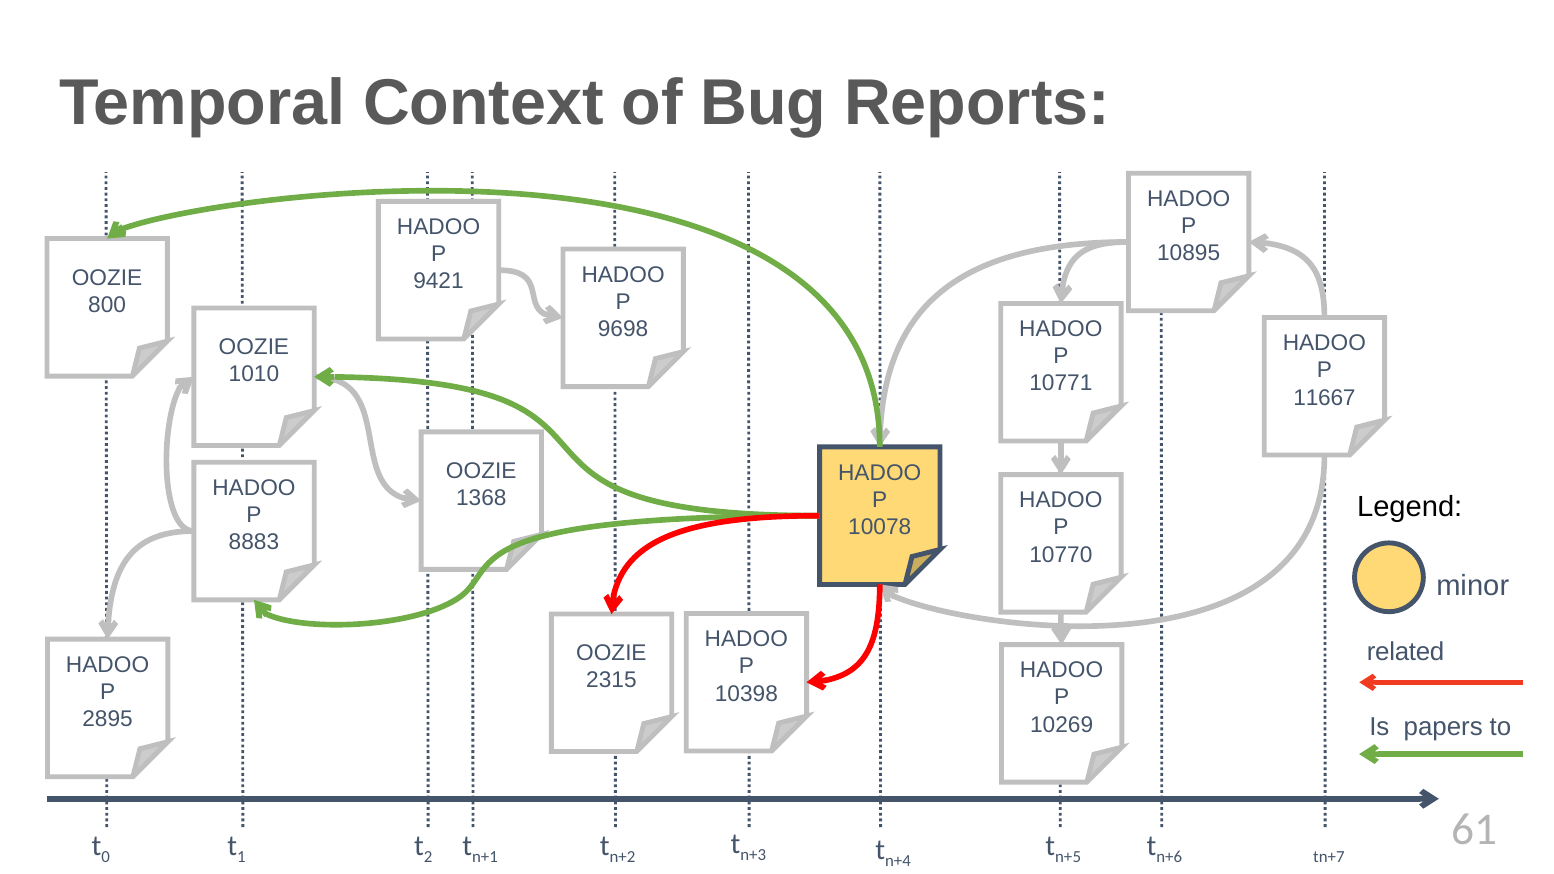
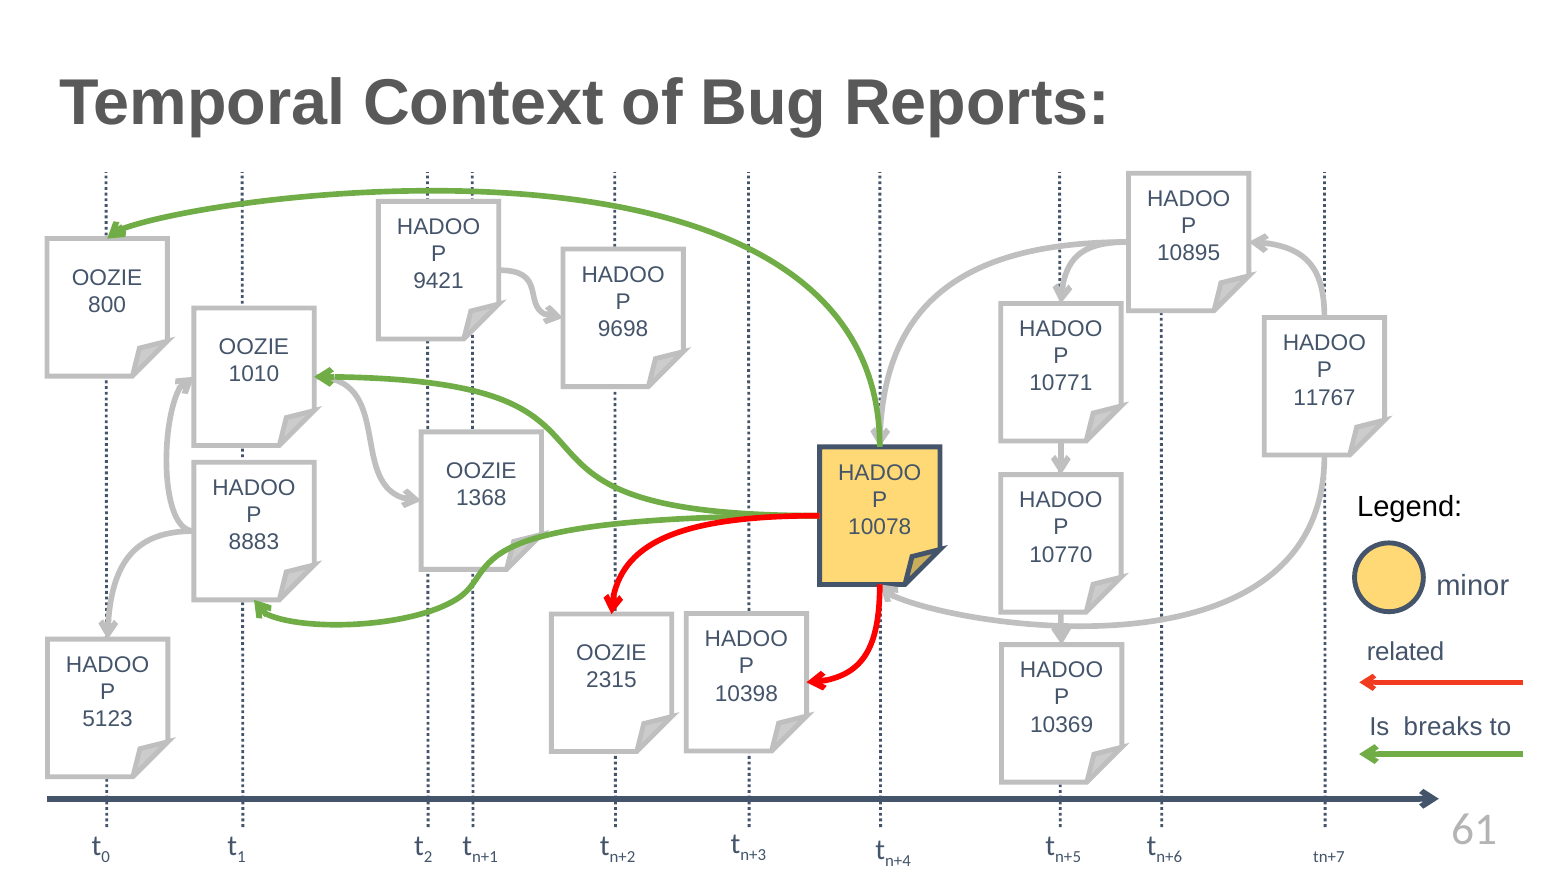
11667: 11667 -> 11767 (1325, 398)
2895: 2895 -> 5123 (108, 719)
10269: 10269 -> 10369 (1062, 725)
papers: papers -> breaks (1443, 728)
